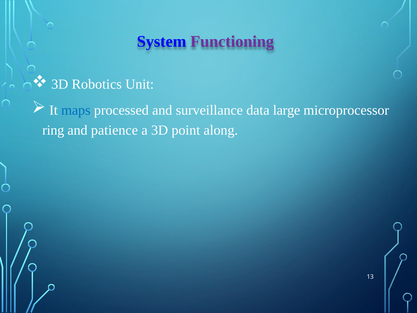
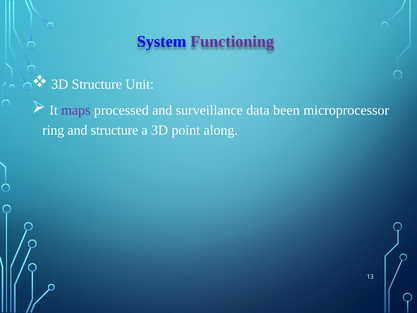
3D Robotics: Robotics -> Structure (97, 84)
maps colour: blue -> purple (76, 110)
large: large -> been (286, 110)
and patience: patience -> structure (115, 130)
